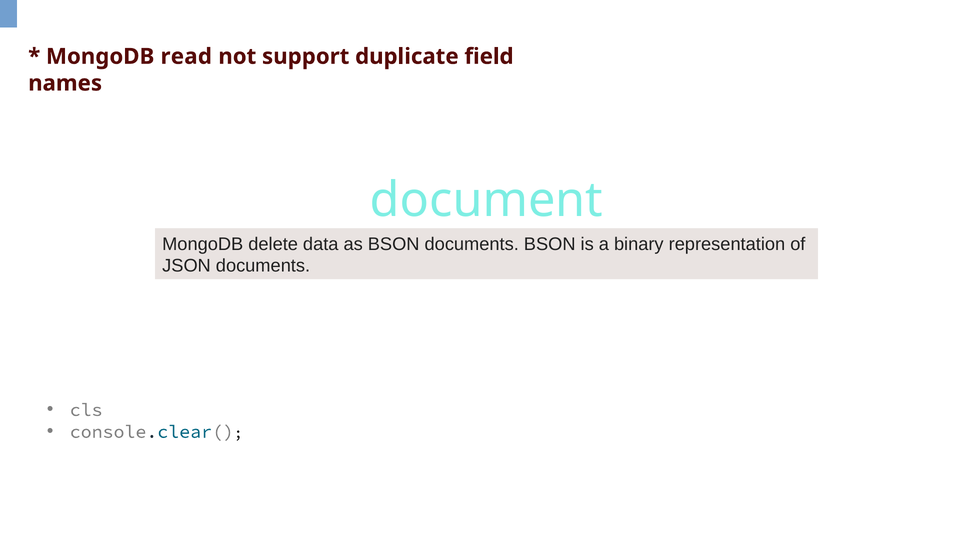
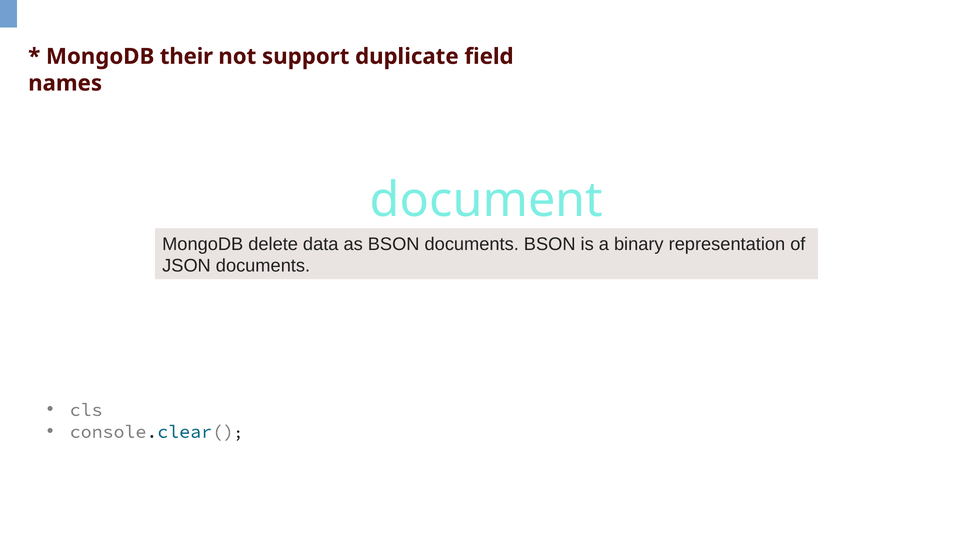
read: read -> their (186, 57)
